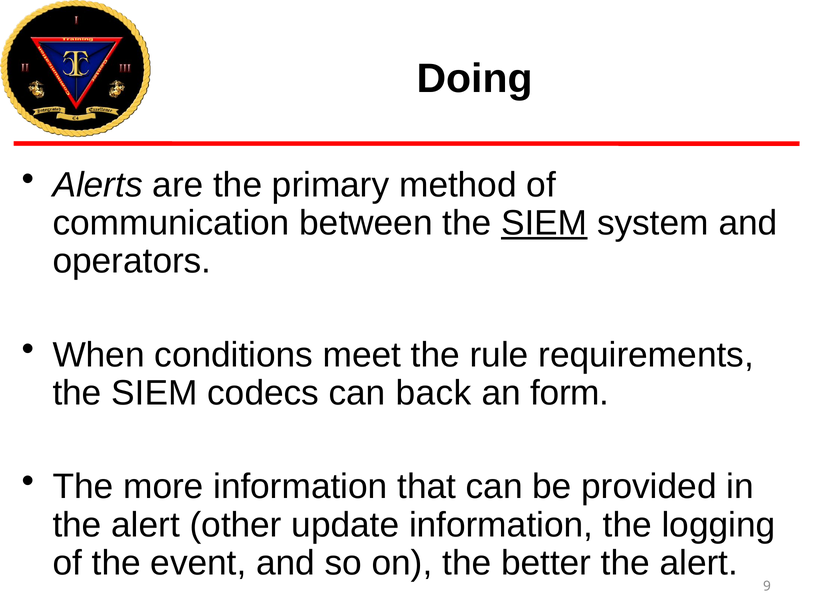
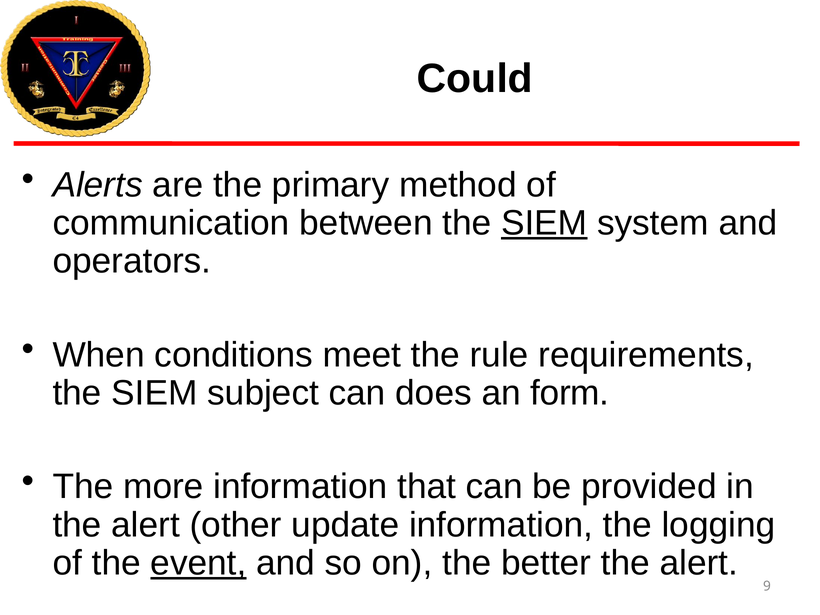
Doing: Doing -> Could (475, 79)
codecs: codecs -> subject (263, 393)
back: back -> does (434, 393)
event underline: none -> present (198, 563)
